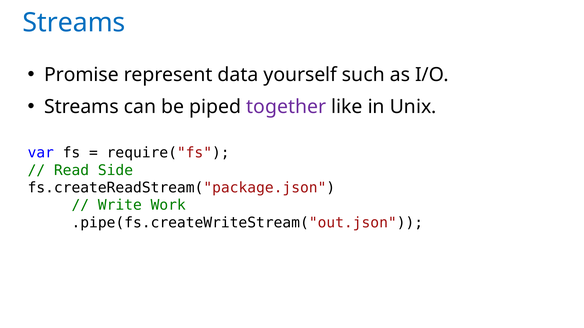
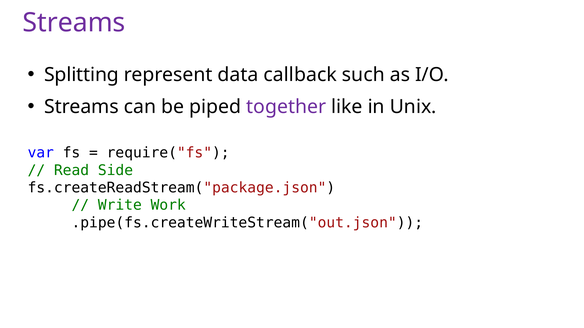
Streams colour: blue -> purple (74, 23)
Promise: Promise -> Splitting (81, 75)
yourself: yourself -> callback (300, 75)
